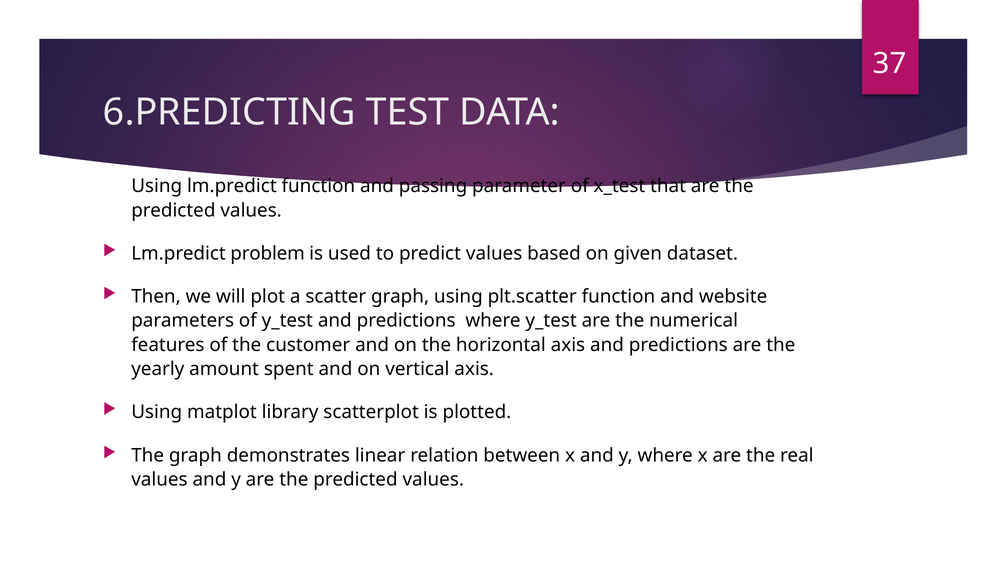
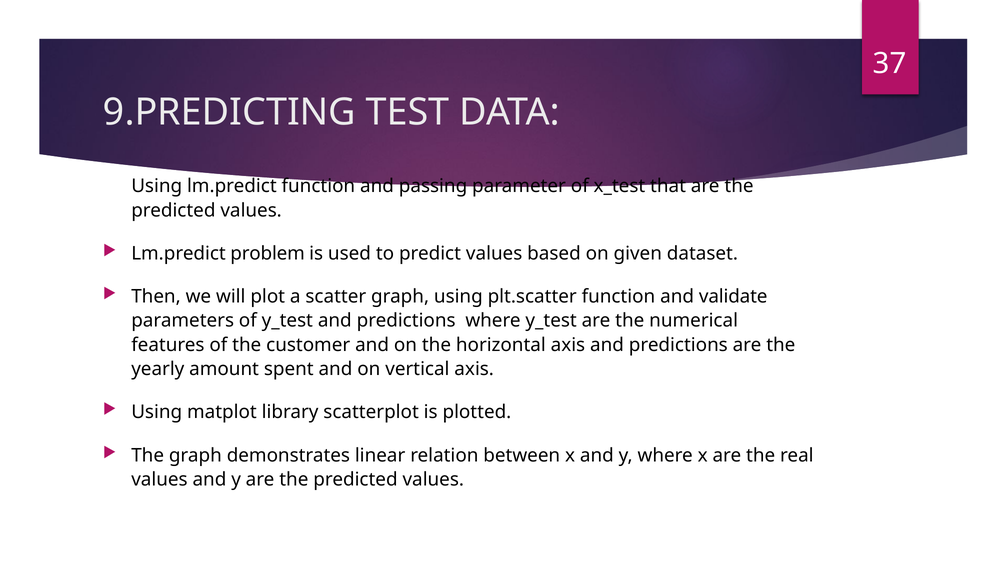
6.PREDICTING: 6.PREDICTING -> 9.PREDICTING (229, 112)
website: website -> validate (733, 297)
